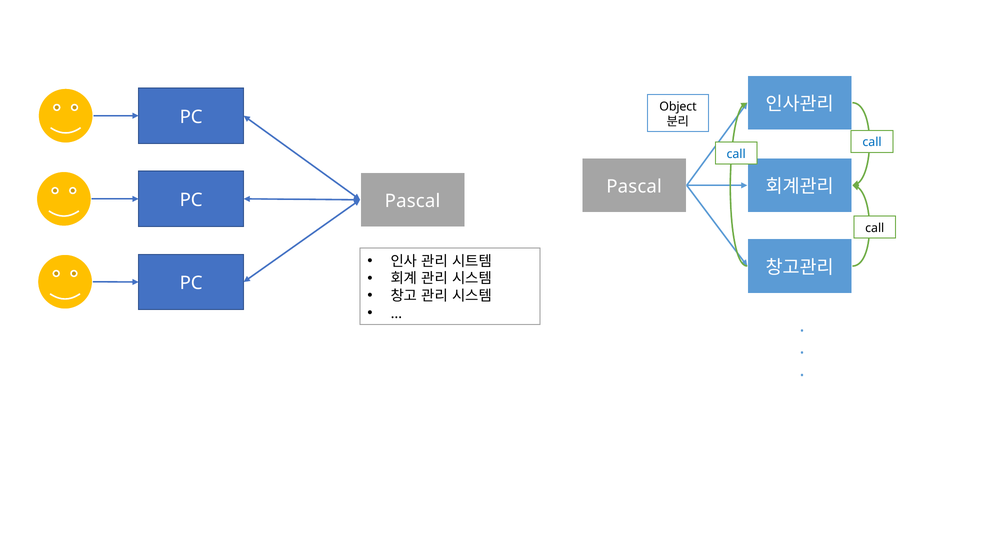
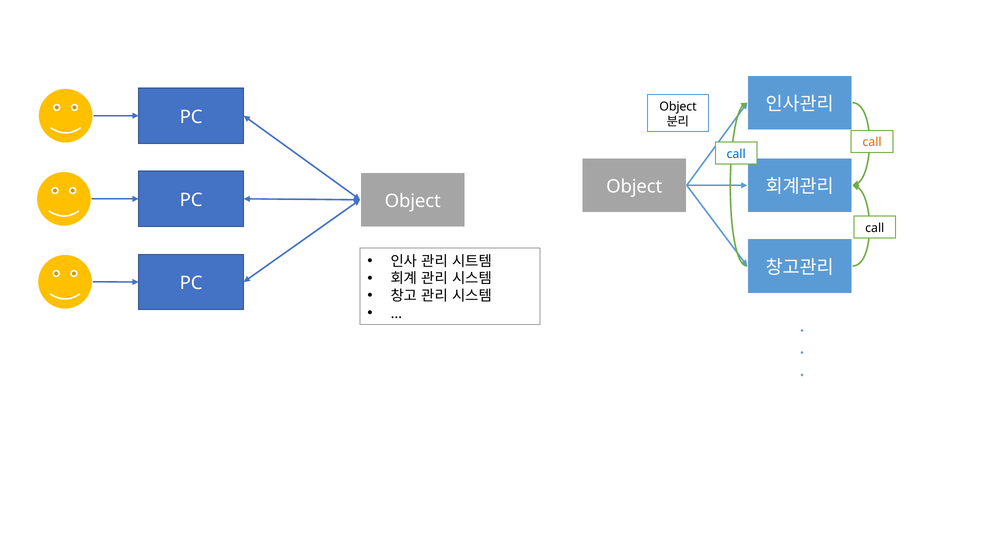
call colour: blue -> orange (872, 142)
Pascal: Pascal -> Object (634, 187)
Pascal: Pascal -> Object (413, 201)
